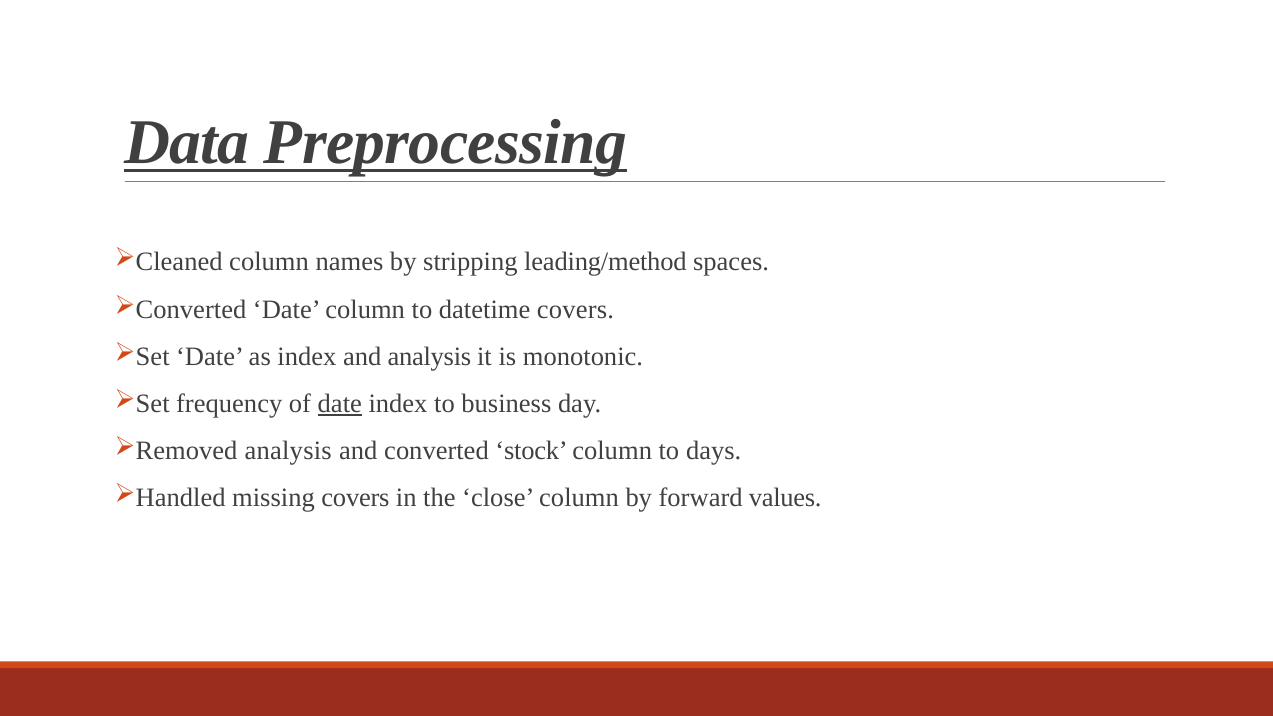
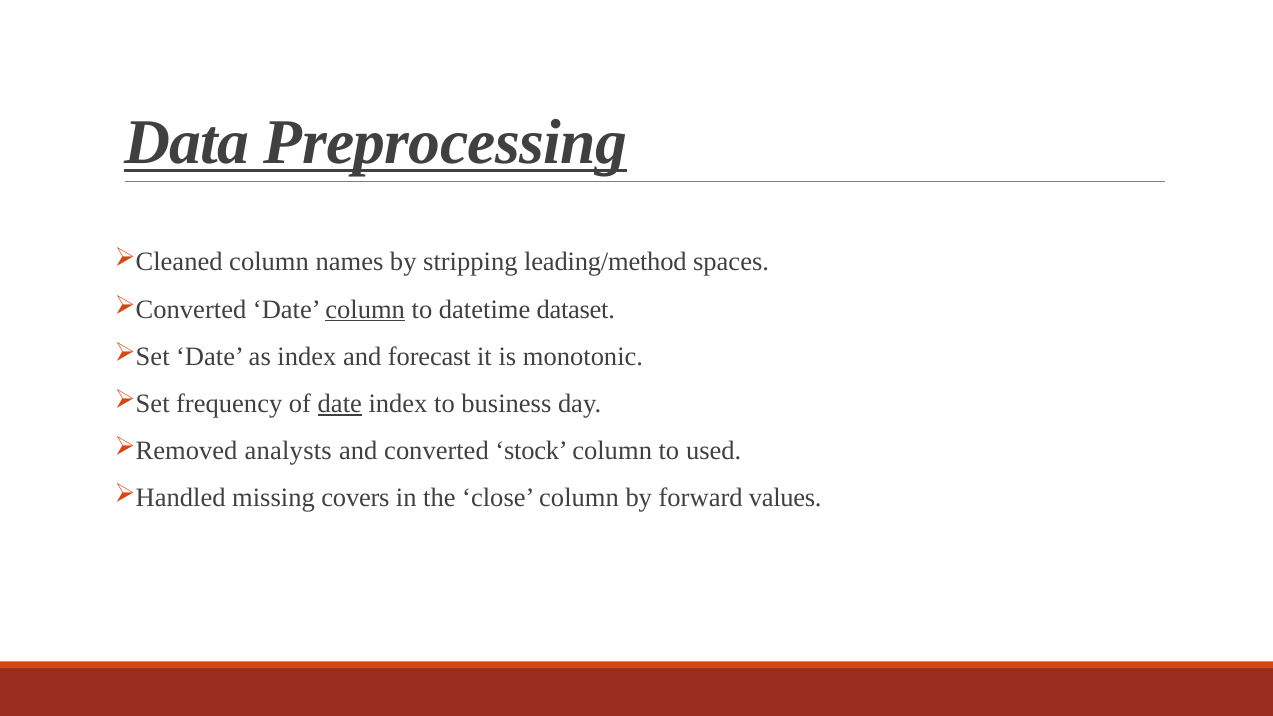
column underline: none -> present (365, 309)
datetime covers: covers -> dataset (576, 309)
and analysis: analysis -> forecast (429, 356)
analysis: analysis -> analysts (288, 451)
days: days -> used (714, 451)
